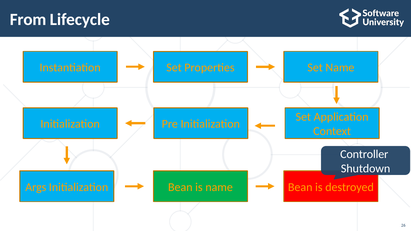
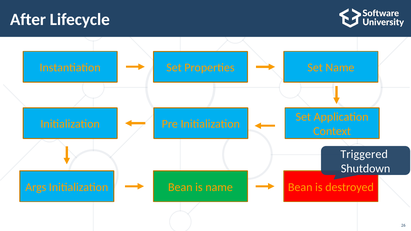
From: From -> After (28, 19)
Controller: Controller -> Triggered (364, 154)
